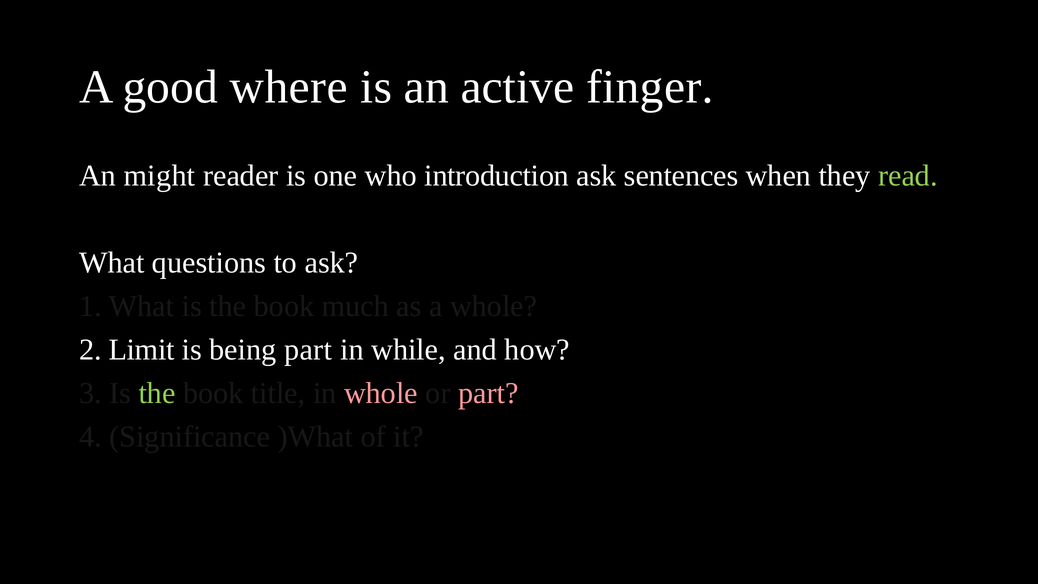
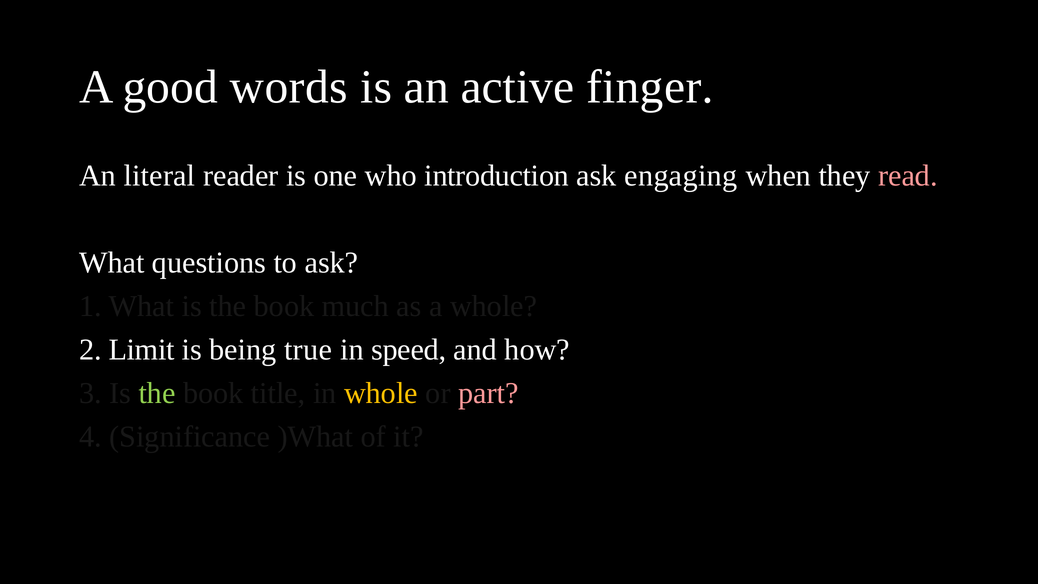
where: where -> words (289, 87)
might: might -> literal (160, 175)
sentences: sentences -> engaging (681, 175)
read colour: light green -> pink (908, 175)
being part: part -> true (308, 350)
while: while -> speed (409, 350)
whole colour: pink -> yellow (381, 393)
